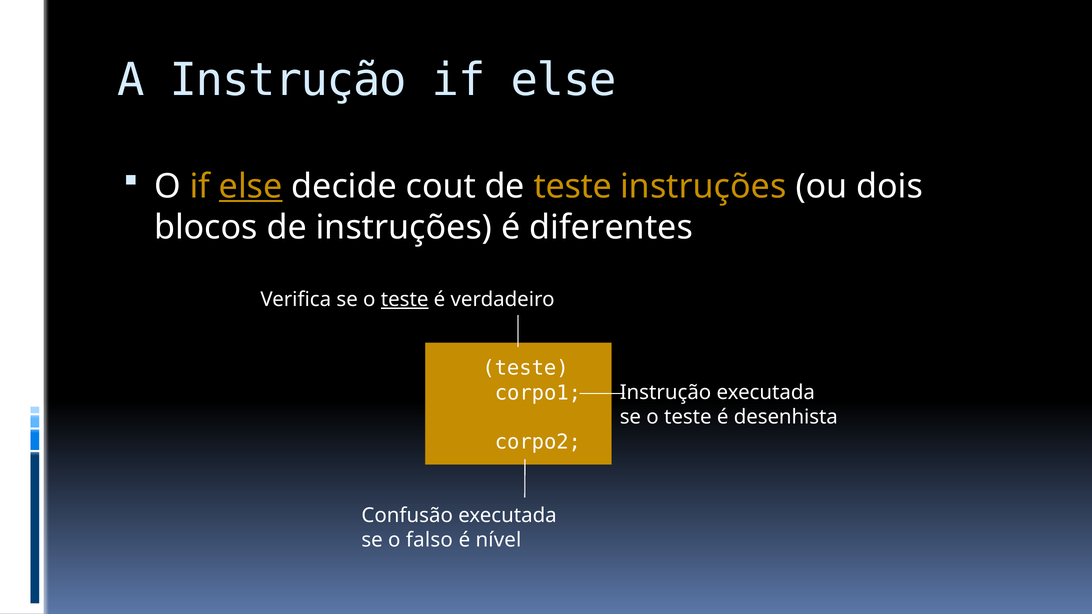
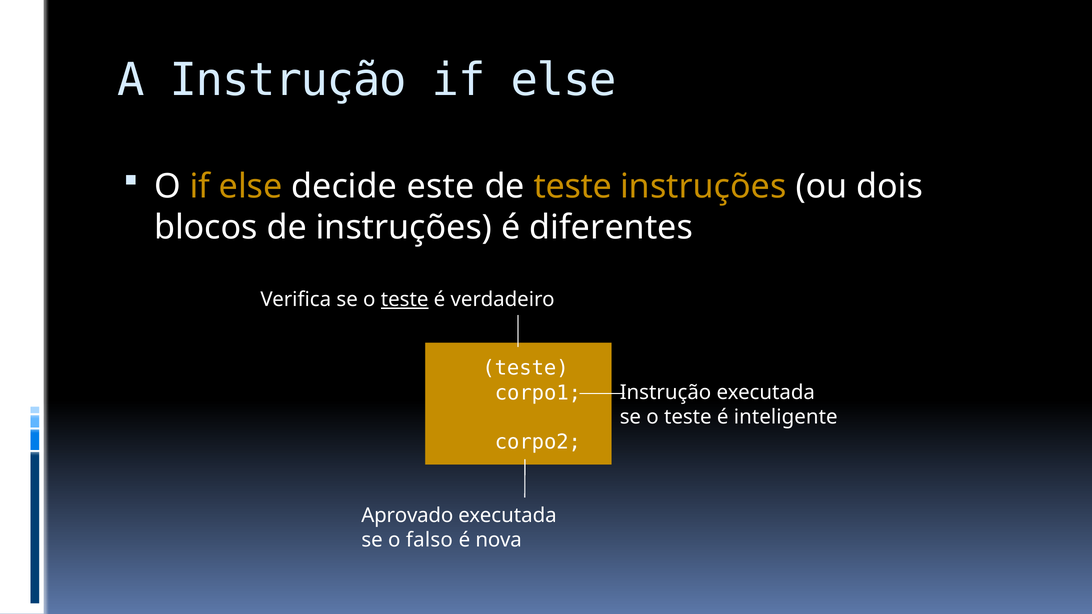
else underline: present -> none (251, 187)
cout: cout -> este (441, 187)
desenhista: desenhista -> inteligente (786, 417)
Confusão: Confusão -> Aprovado (407, 515)
nível: nível -> nova (499, 540)
